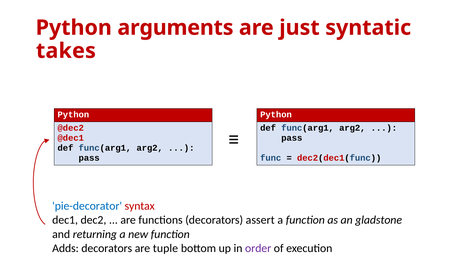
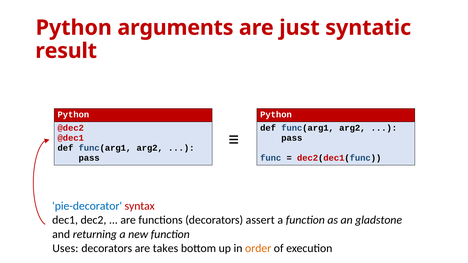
takes: takes -> result (66, 51)
Adds: Adds -> Uses (65, 248)
tuple: tuple -> takes (166, 248)
order colour: purple -> orange (258, 248)
